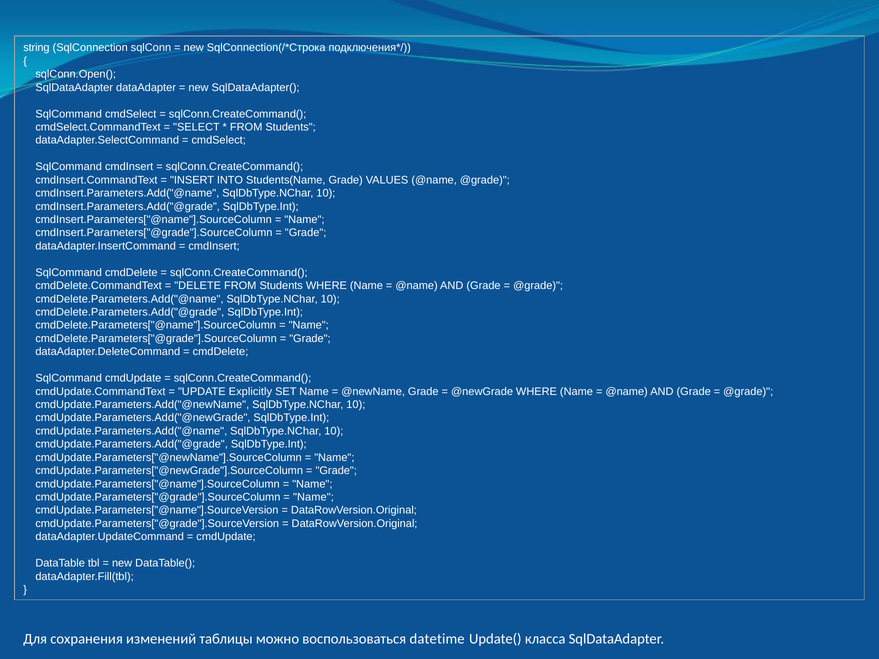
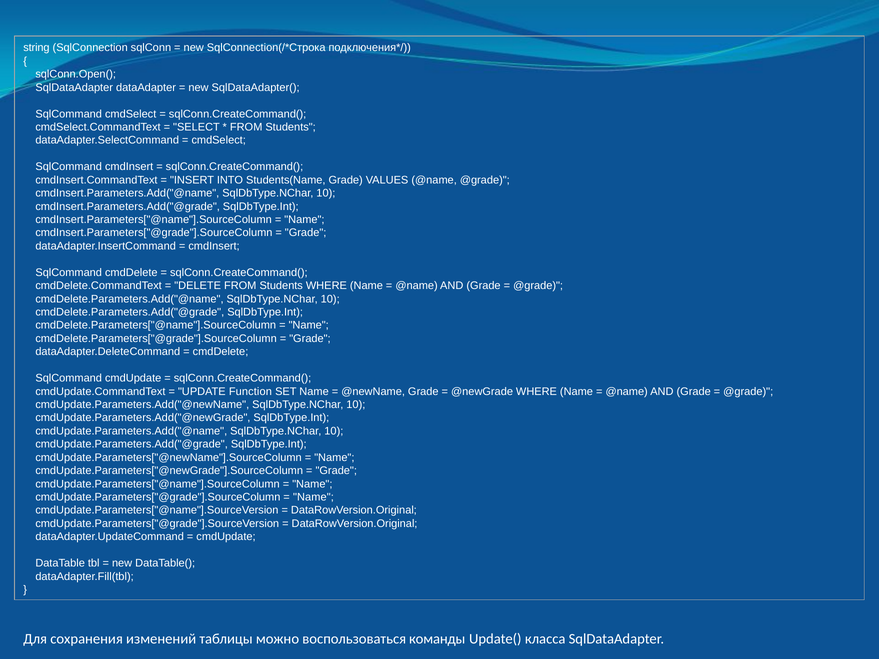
Explicitly: Explicitly -> Function (250, 392)
datetime: datetime -> команды (437, 639)
